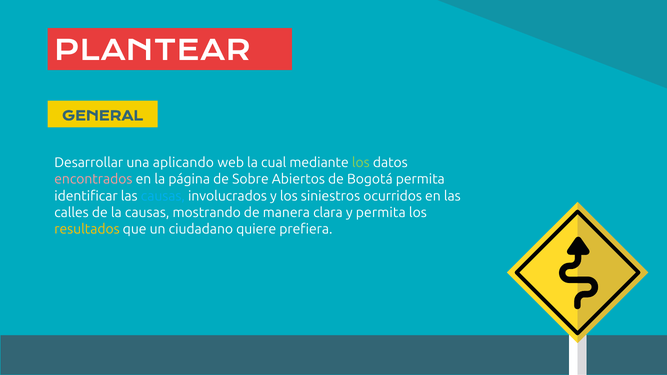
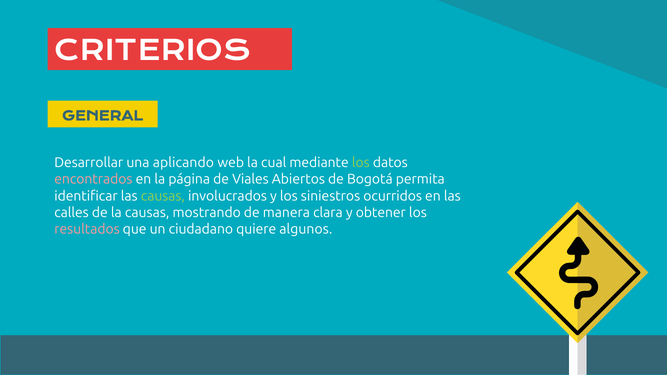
PLANTEAR: PLANTEAR -> CRITERIOS (153, 51)
Sobre: Sobre -> Viales (250, 179)
causas colour: light blue -> light green (163, 196)
y permita: permita -> obtener (381, 213)
resultados colour: yellow -> pink (87, 229)
prefiera: prefiera -> algunos (306, 229)
